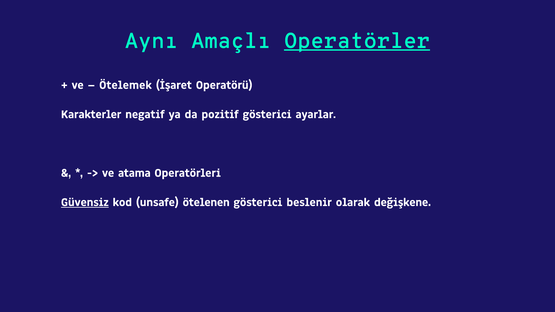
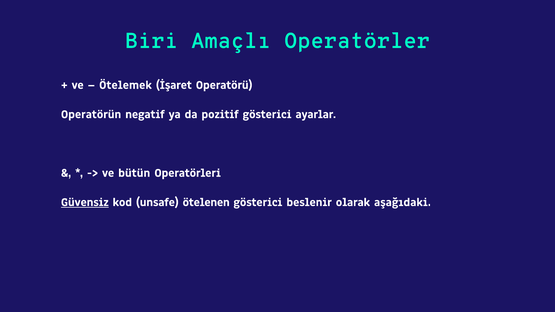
Aynı: Aynı -> Biri (151, 41)
Operatörler underline: present -> none (357, 41)
Karakterler: Karakterler -> Operatörün (91, 114)
atama: atama -> bütün (134, 173)
değişkene: değişkene -> aşağıdaki (402, 202)
